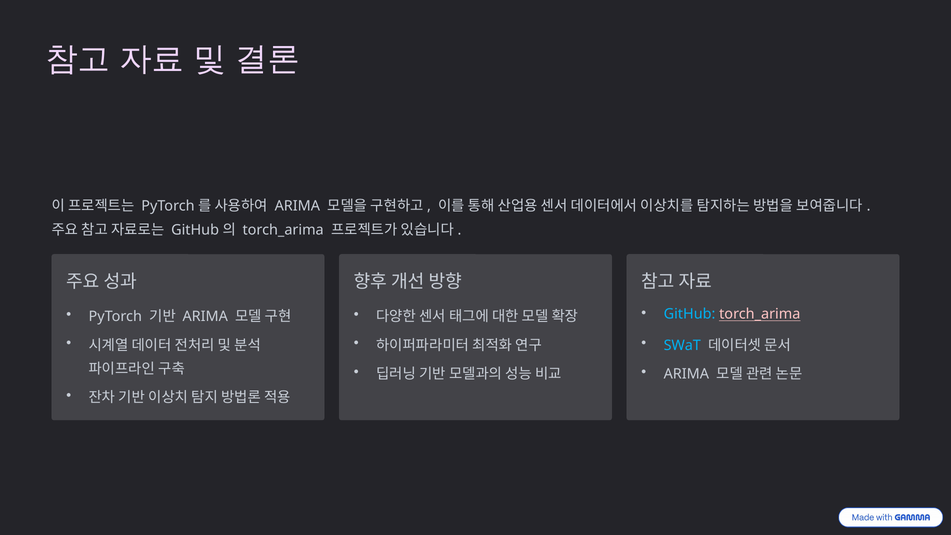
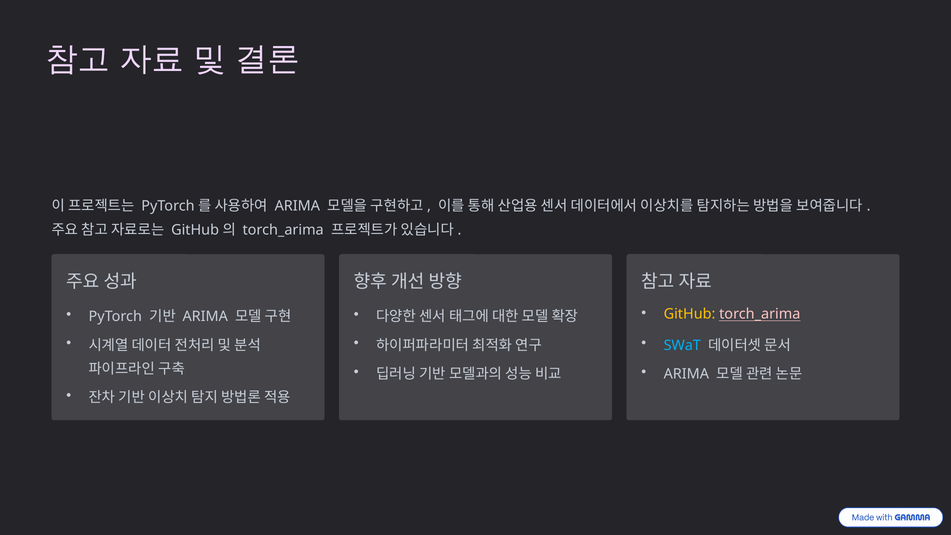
GitHub colour: light blue -> yellow (690, 314)
